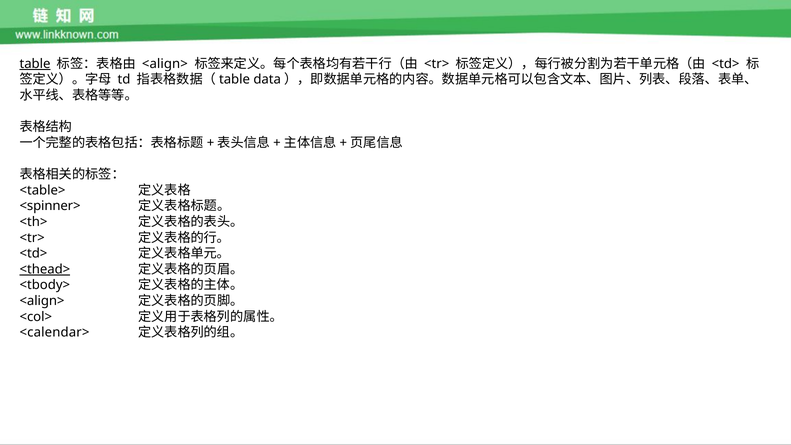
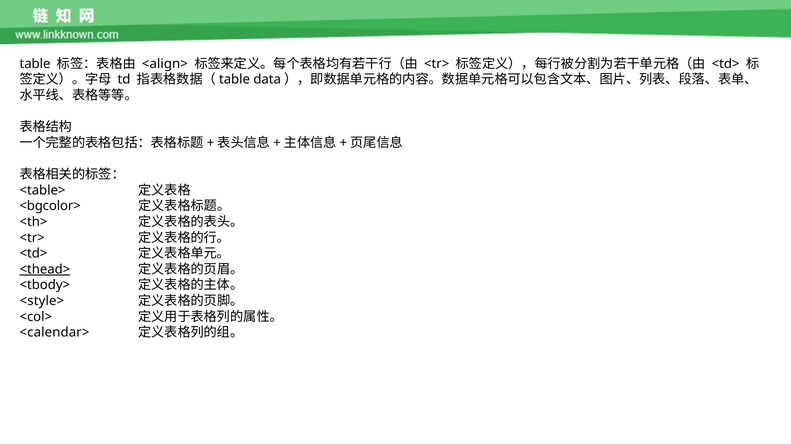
table underline: present -> none (35, 64)
<spinner>: <spinner> -> <bgcolor> (50, 206)
<align>: <align> -> <style> (42, 301)
